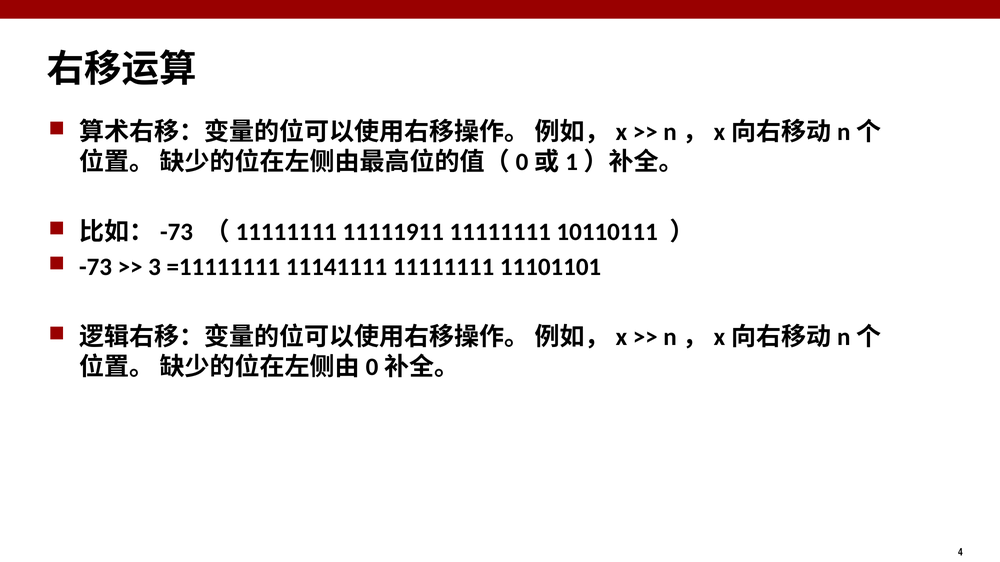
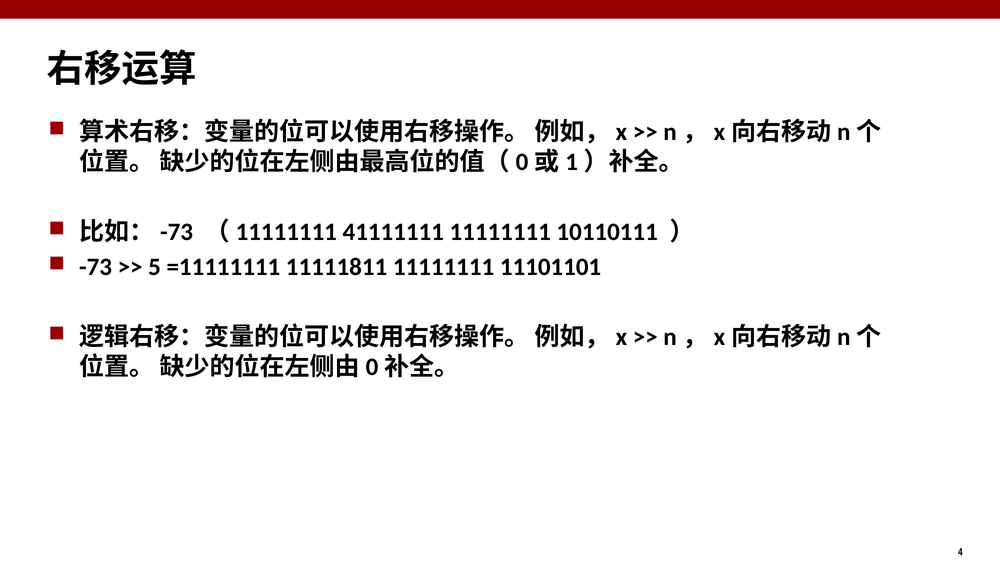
11111911: 11111911 -> 41111111 (393, 232)
3: 3 -> 5 (154, 267)
11141111: 11141111 -> 11111811 (337, 267)
